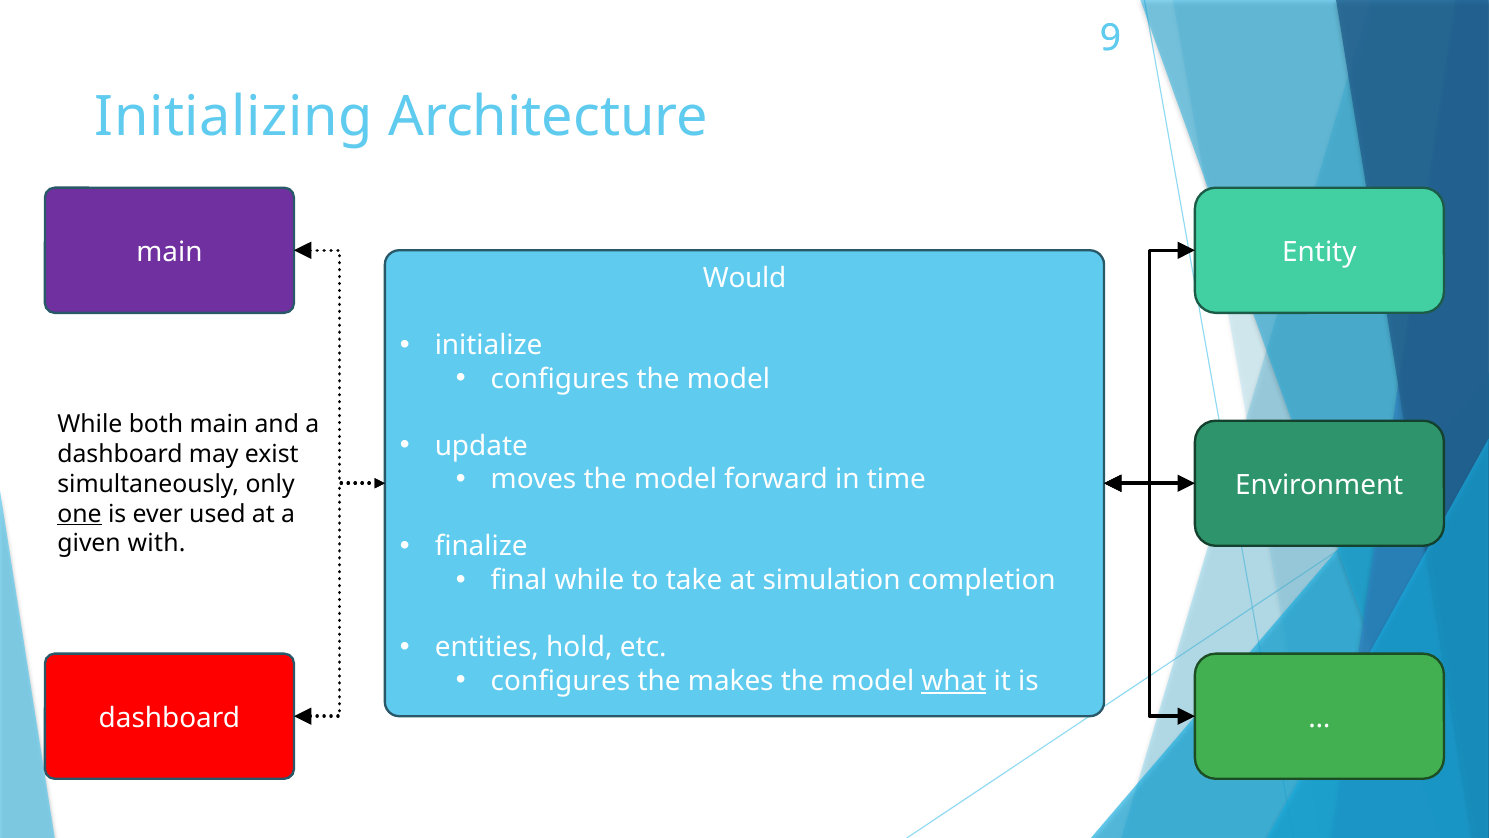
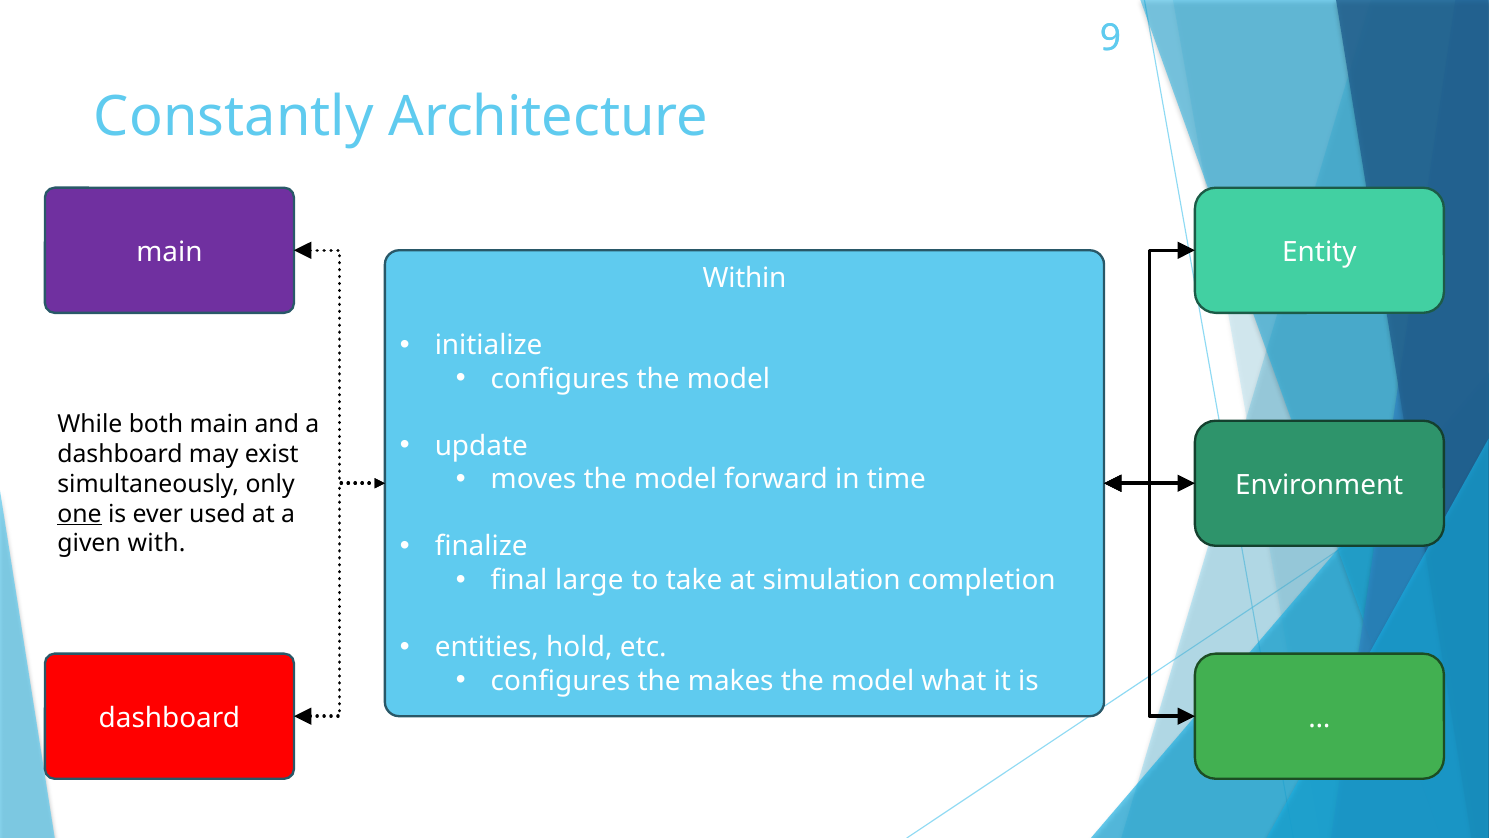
Initializing: Initializing -> Constantly (234, 117)
Would: Would -> Within (745, 278)
final while: while -> large (589, 580)
what underline: present -> none (954, 680)
